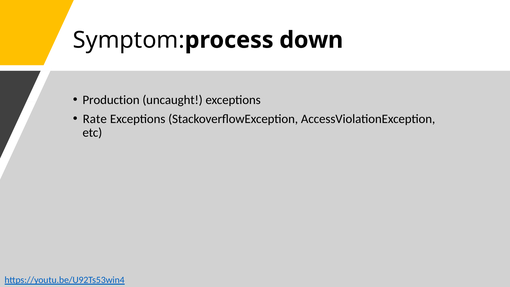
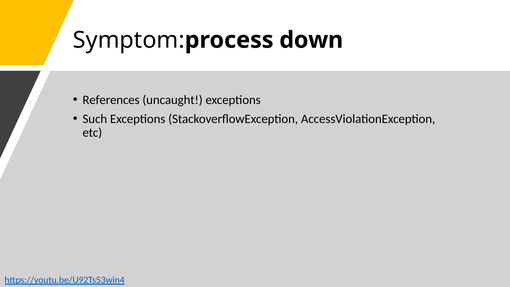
Production: Production -> References (111, 100)
Rate: Rate -> Such (95, 119)
